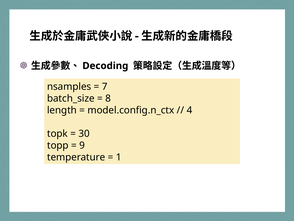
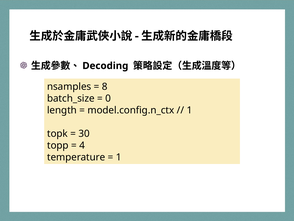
7: 7 -> 8 (105, 86)
8: 8 -> 0 (108, 98)
4: 4 -> 1 (189, 110)
9: 9 -> 4 (82, 145)
